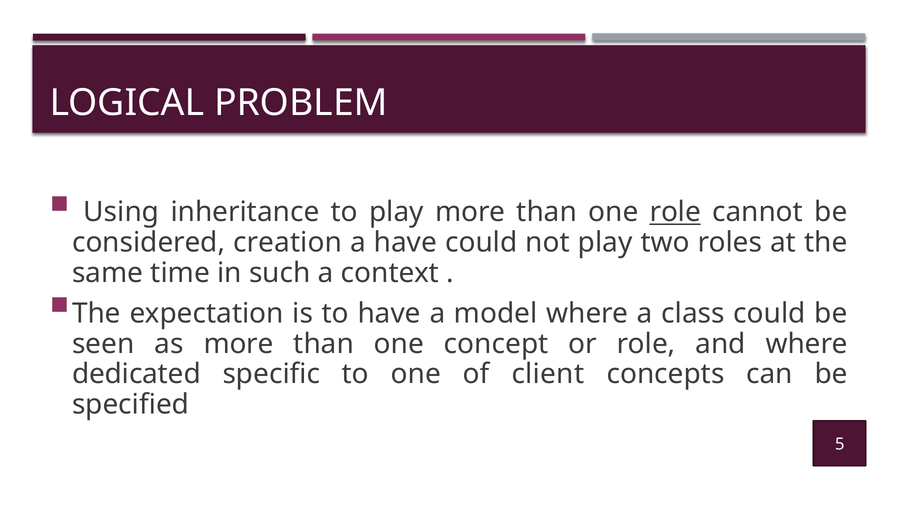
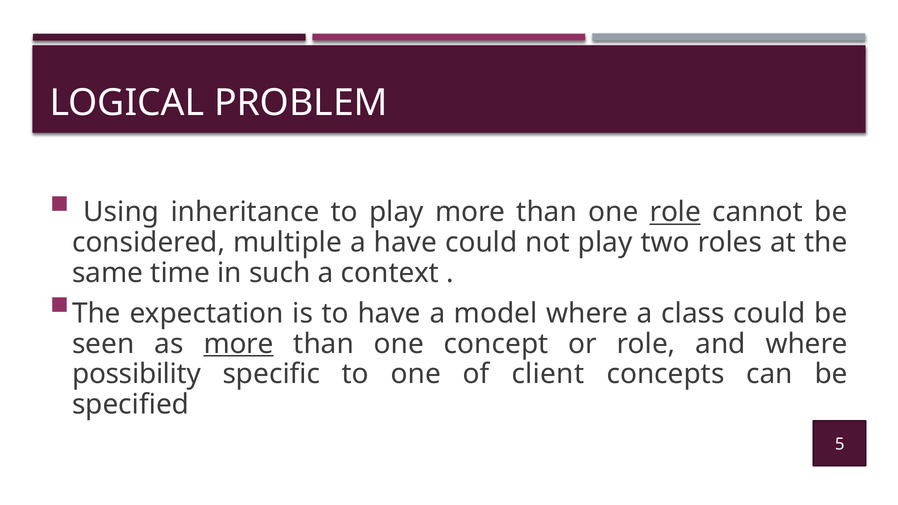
creation: creation -> multiple (288, 243)
more underline: none -> present (239, 344)
dedicated: dedicated -> possibility (137, 374)
